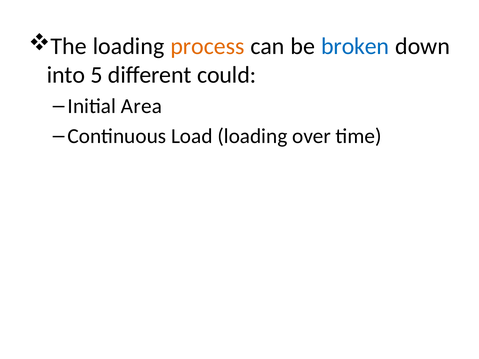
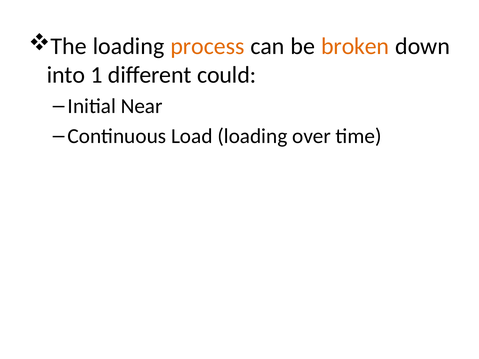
broken colour: blue -> orange (355, 46)
5: 5 -> 1 (96, 75)
Area: Area -> Near (142, 106)
